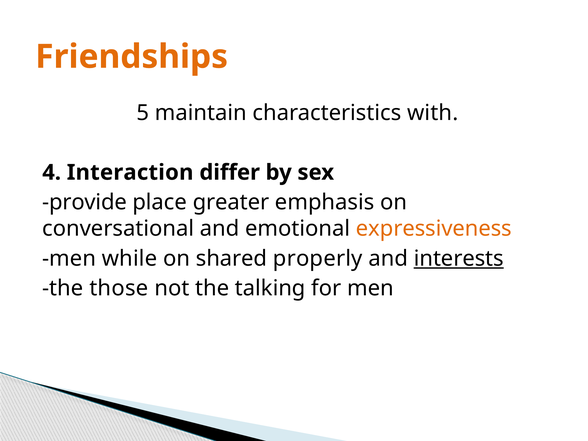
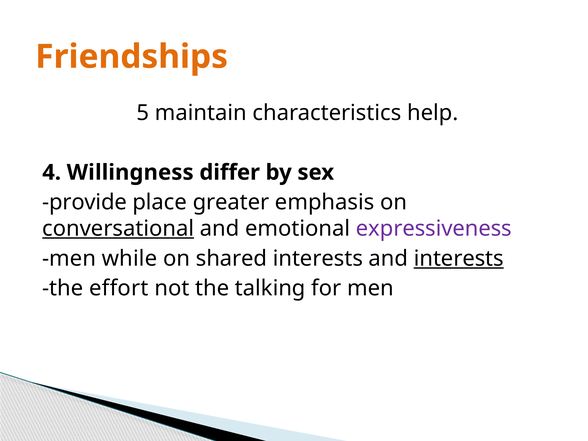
with: with -> help (433, 113)
Interaction: Interaction -> Willingness (130, 172)
conversational underline: none -> present (118, 229)
expressiveness colour: orange -> purple (434, 229)
shared properly: properly -> interests (318, 258)
those: those -> effort (119, 288)
